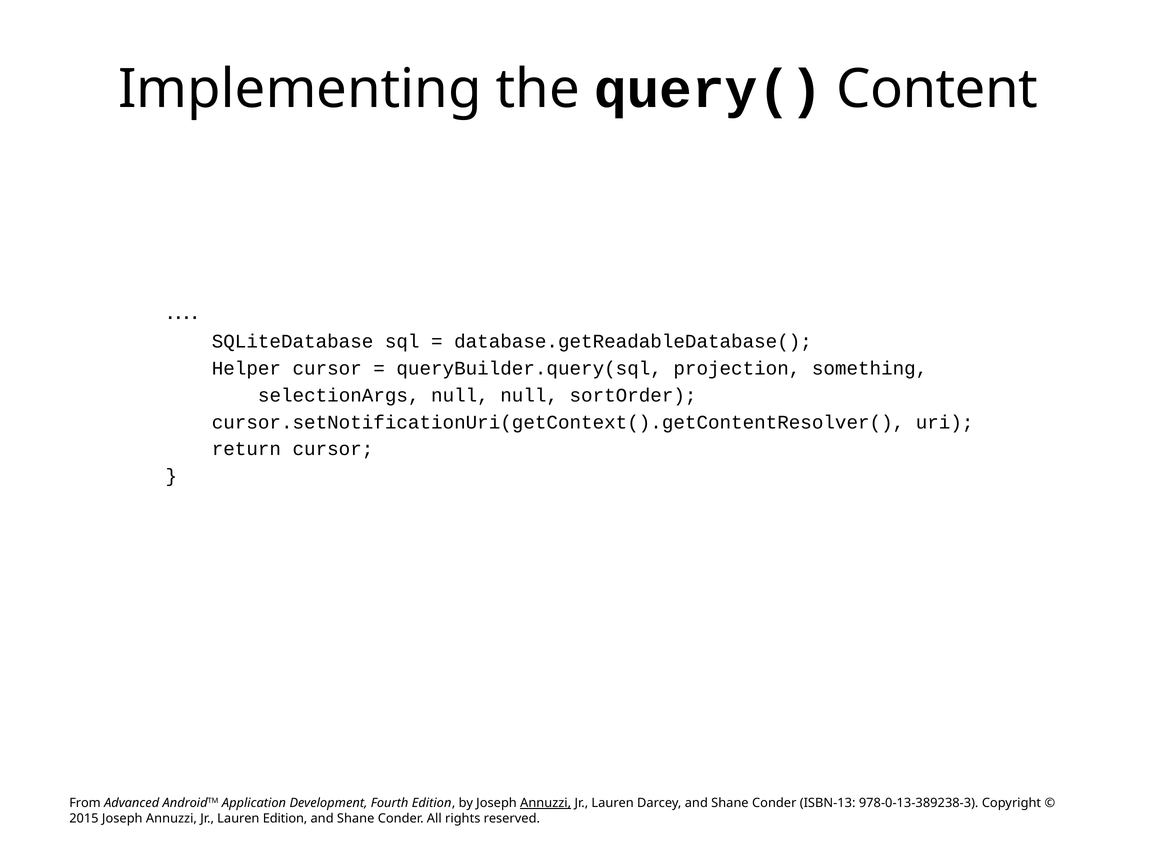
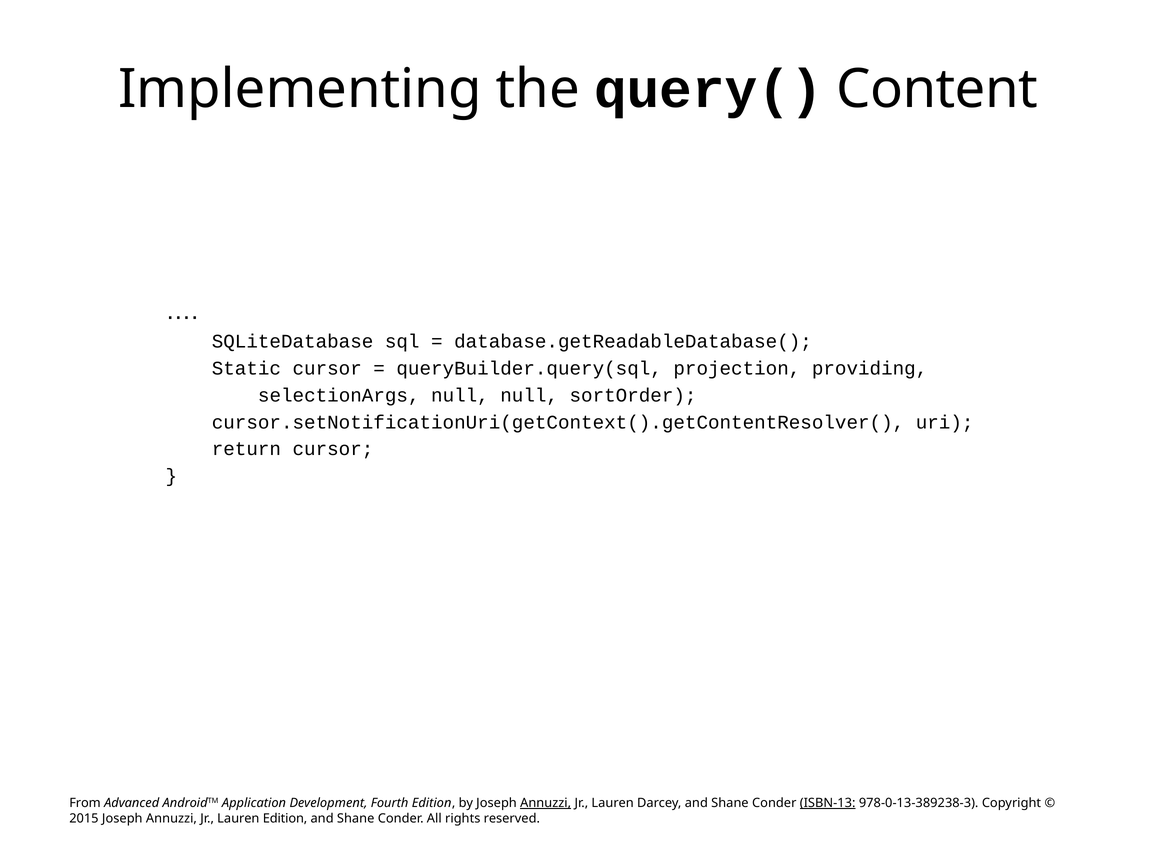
Helper: Helper -> Static (246, 368)
something: something -> providing (870, 368)
ISBN-13 underline: none -> present (828, 803)
